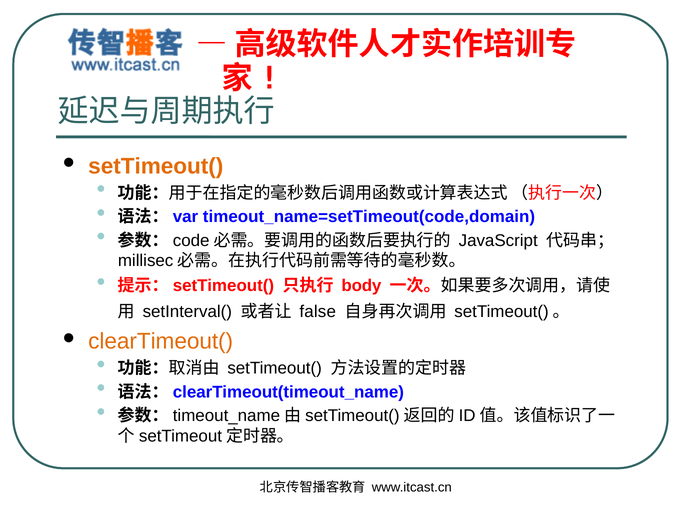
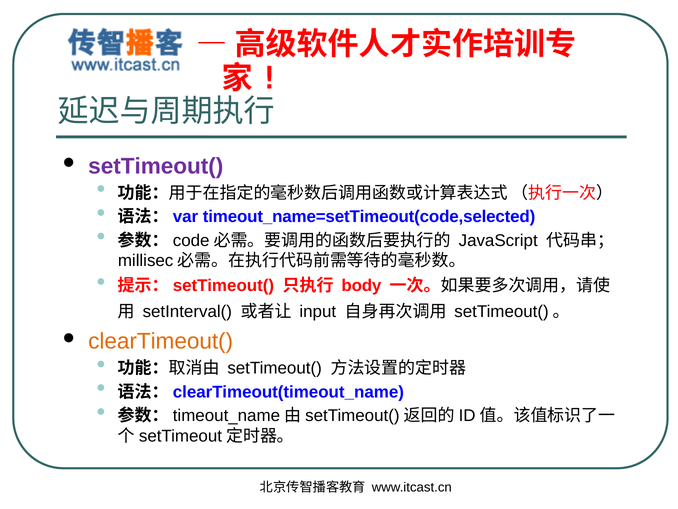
setTimeout( colour: orange -> purple (156, 166)
timeout_name=setTimeout(code,domain: timeout_name=setTimeout(code,domain -> timeout_name=setTimeout(code,selected (369, 216)
false: false -> input (318, 311)
